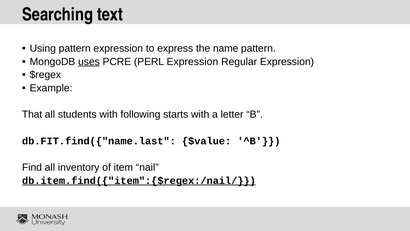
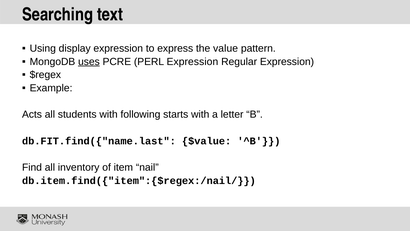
Using pattern: pattern -> display (75, 48)
name: name -> value (226, 48)
That: That -> Acts (32, 114)
db.item.find({"item":{$regex:/nail/ underline: present -> none (139, 180)
